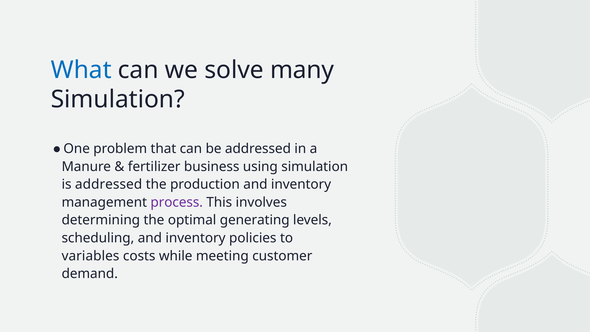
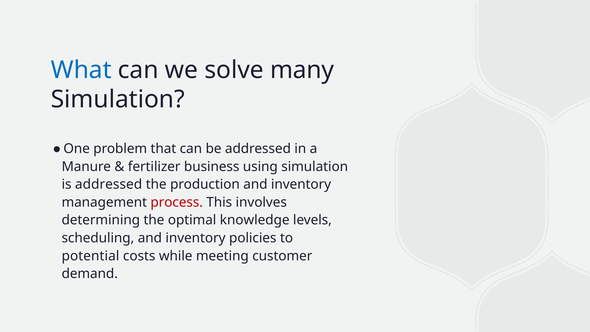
process colour: purple -> red (177, 202)
generating: generating -> knowledge (255, 220)
variables: variables -> potential (90, 256)
